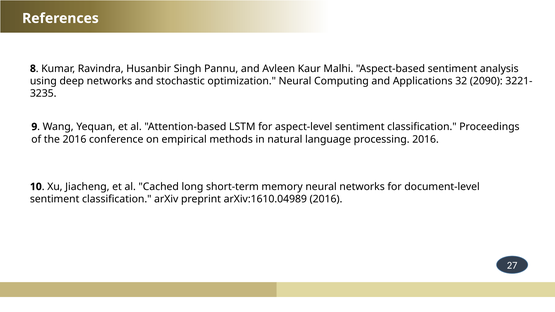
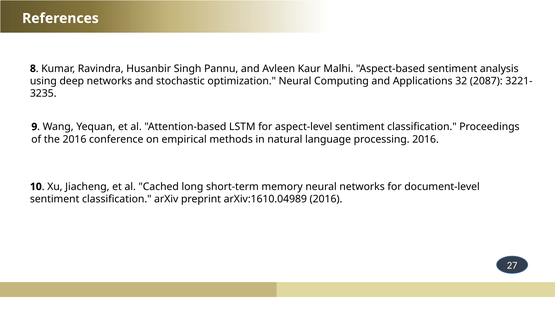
2090: 2090 -> 2087 (486, 81)
